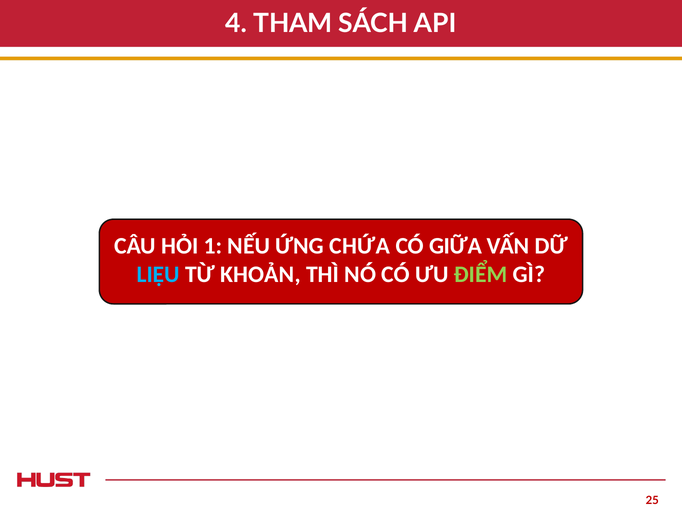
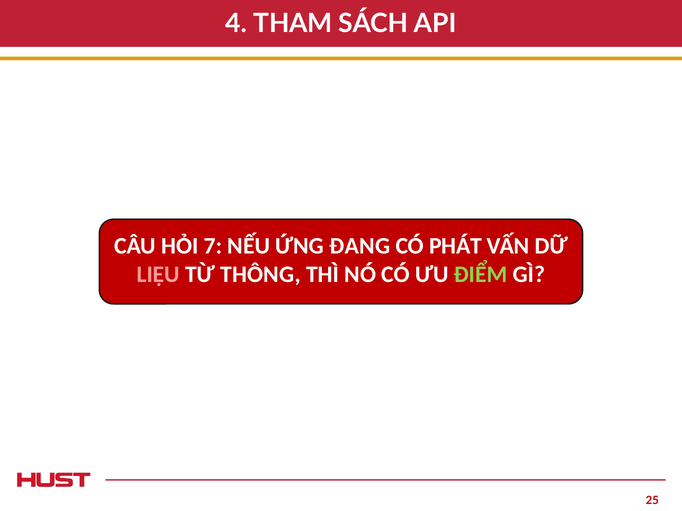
1: 1 -> 7 (213, 246)
CHỨA: CHỨA -> ĐANG (360, 246)
GIỮA: GIỮA -> PHÁT (456, 246)
LIỆU colour: light blue -> pink (158, 275)
KHOẢN: KHOẢN -> THÔNG (260, 275)
